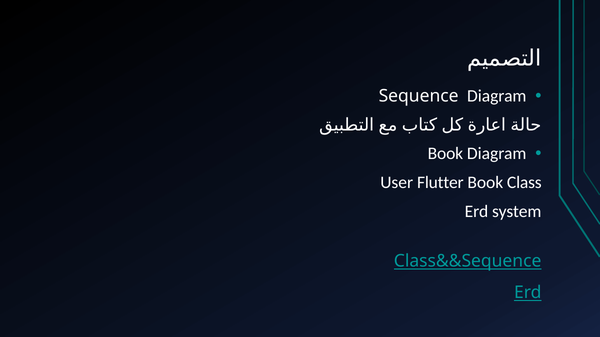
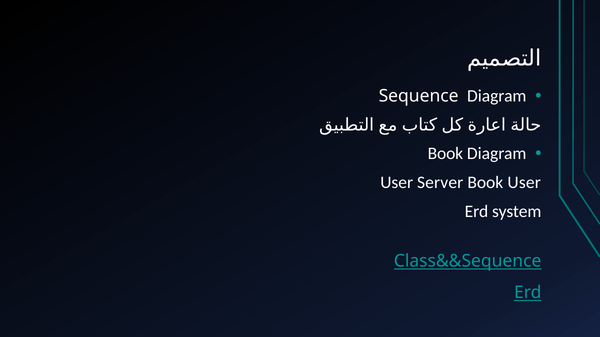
Flutter: Flutter -> Server (440, 183)
Book Class: Class -> User (524, 183)
